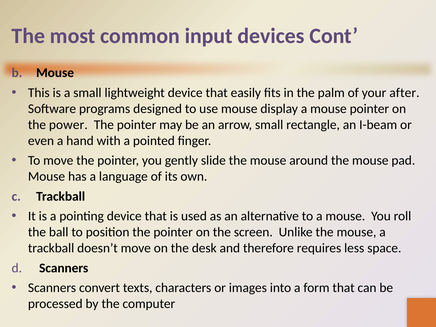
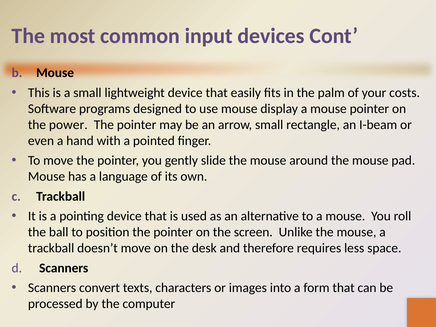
after: after -> costs (405, 93)
